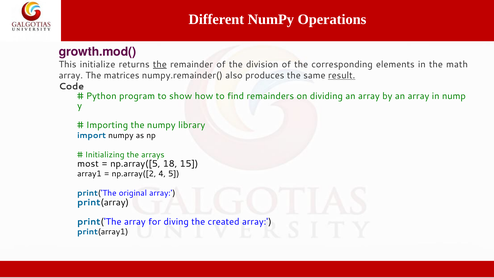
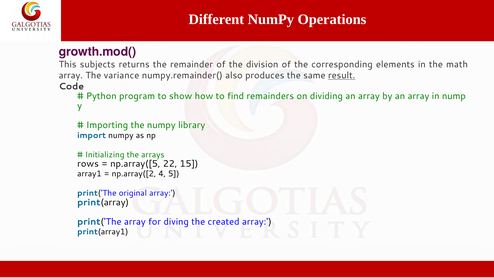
initialize: initialize -> subjects (98, 64)
the underline: present -> none (160, 64)
matrices: matrices -> variance (122, 75)
most: most -> rows (88, 164)
18: 18 -> 22 (170, 164)
